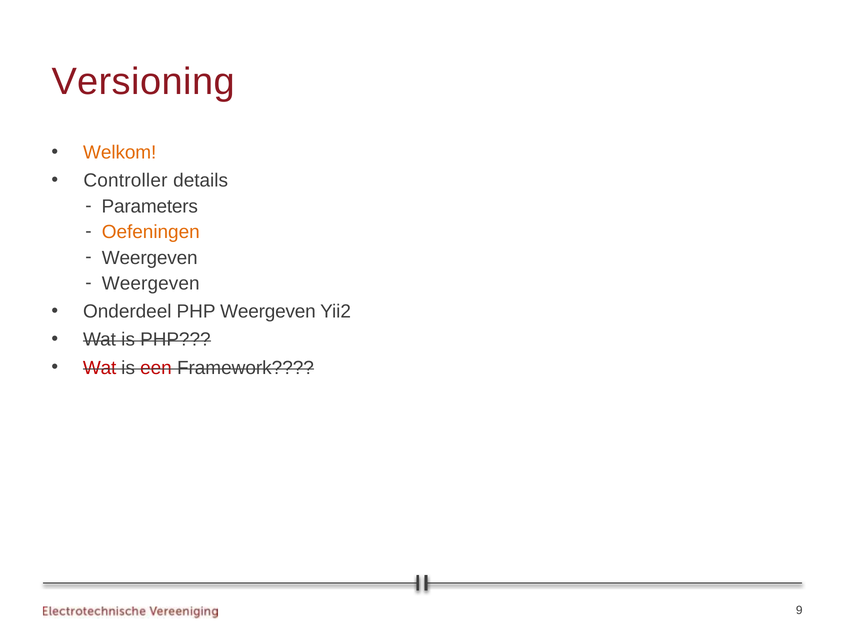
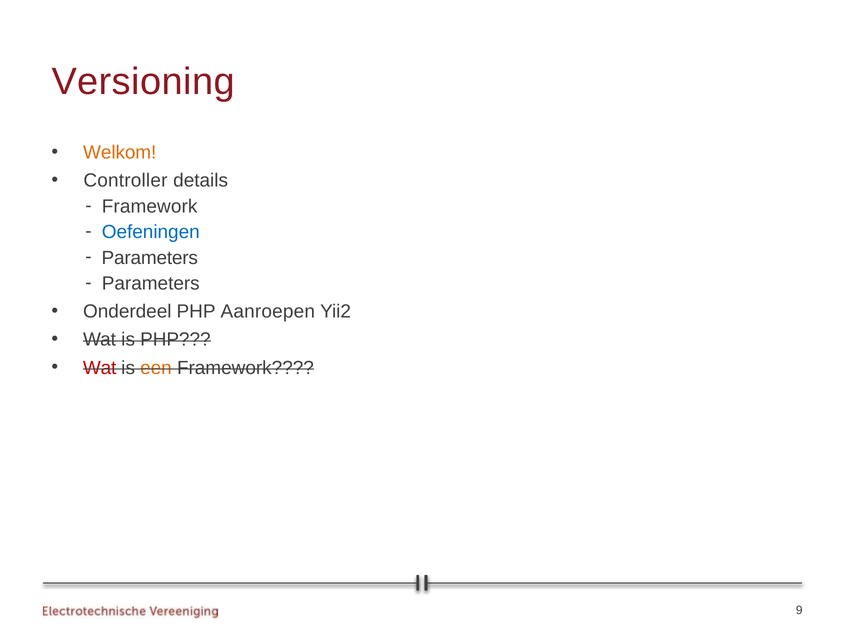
Parameters: Parameters -> Framework (150, 206)
Oefeningen colour: orange -> blue (151, 232)
Weergeven: Weergeven -> Parameters (150, 258)
Weergeven: Weergeven -> Parameters (151, 283)
PHP Weergeven: Weergeven -> Aanroepen (268, 311)
een colour: red -> orange (156, 368)
